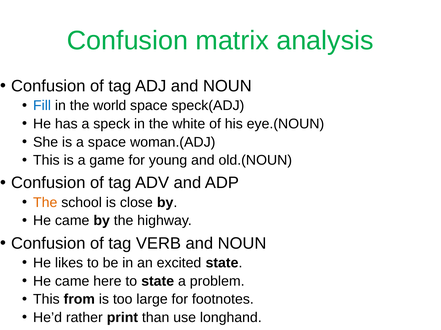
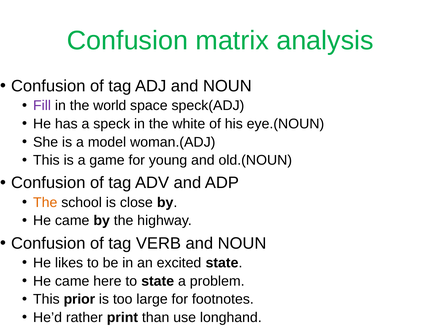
Fill colour: blue -> purple (42, 106)
a space: space -> model (107, 142)
from: from -> prior (79, 300)
